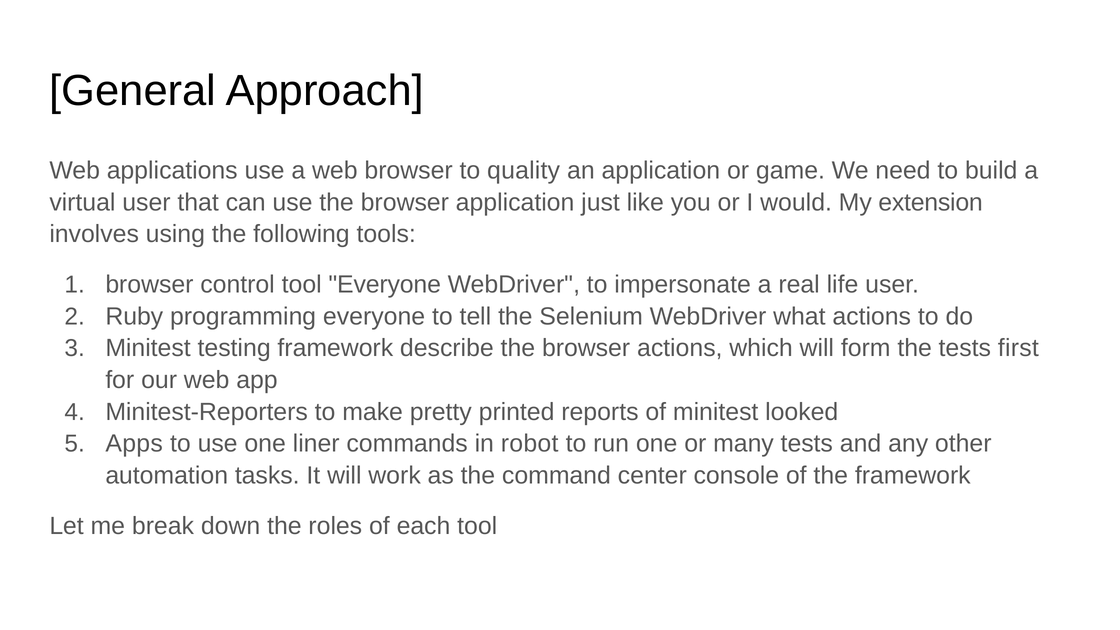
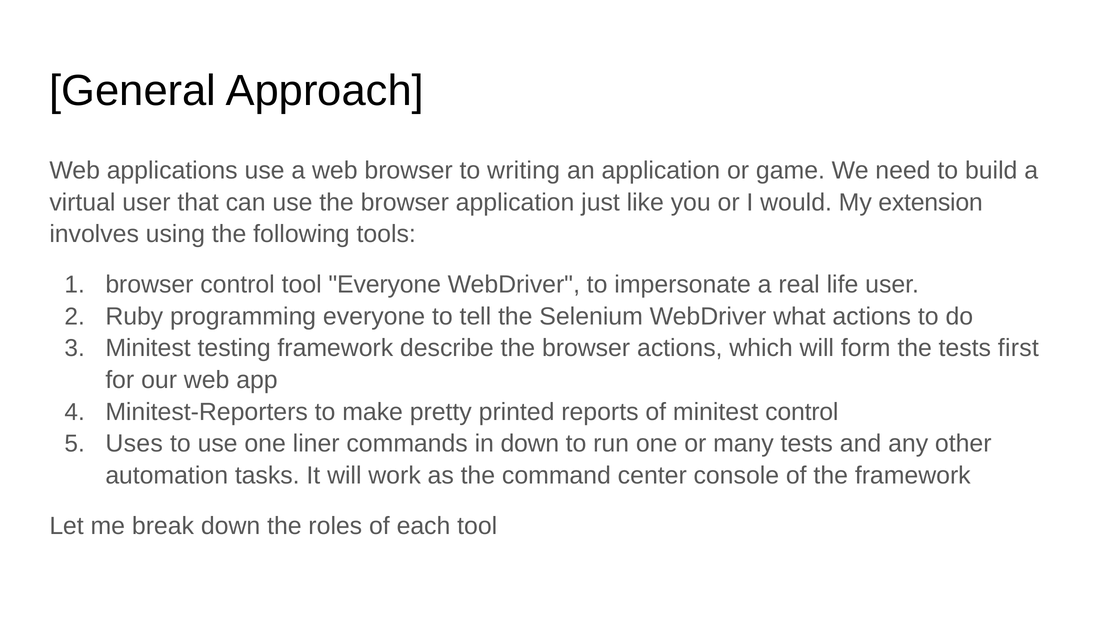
quality: quality -> writing (524, 171)
minitest looked: looked -> control (802, 412)
Apps: Apps -> Uses (134, 444)
in robot: robot -> down (530, 444)
